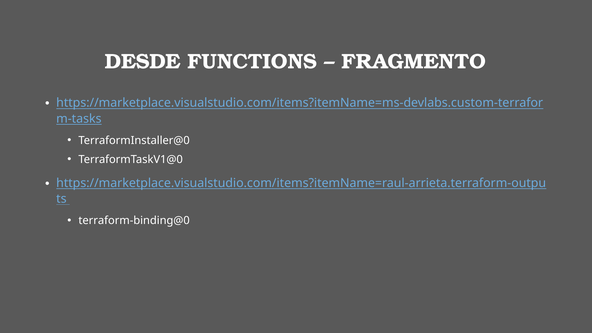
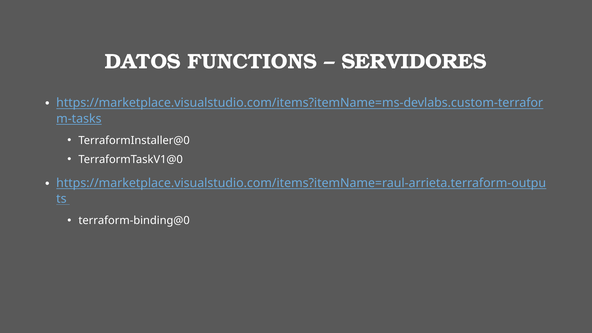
DESDE: DESDE -> DATOS (143, 62)
FRAGMENTO: FRAGMENTO -> SERVIDORES (414, 62)
